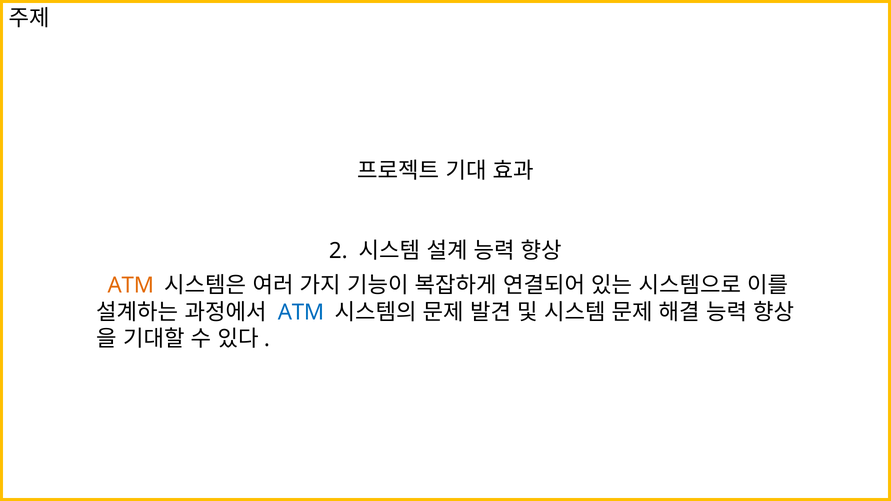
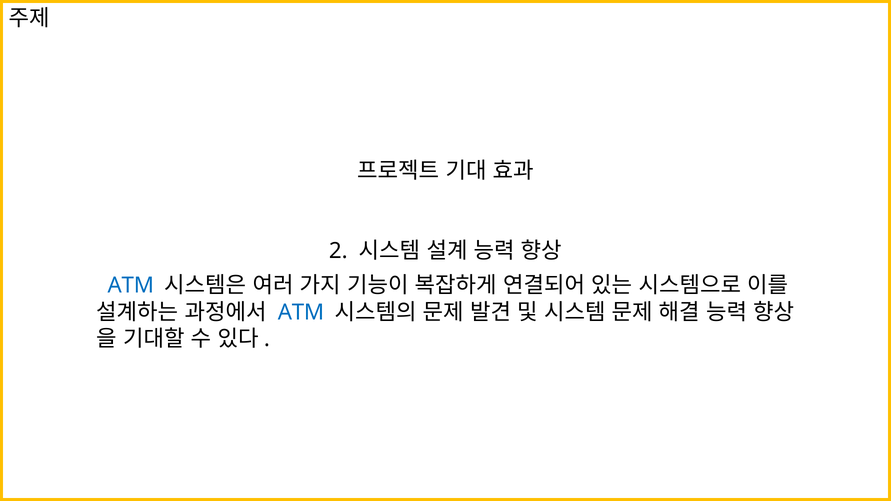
ATM colour: orange -> blue (131, 286)
